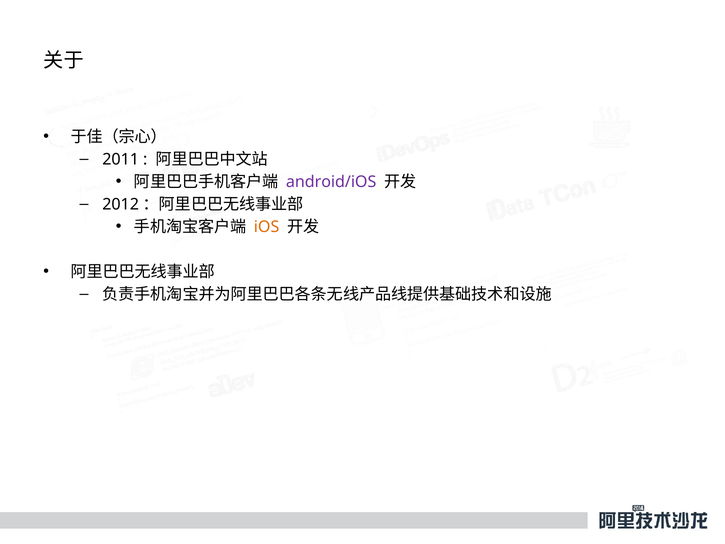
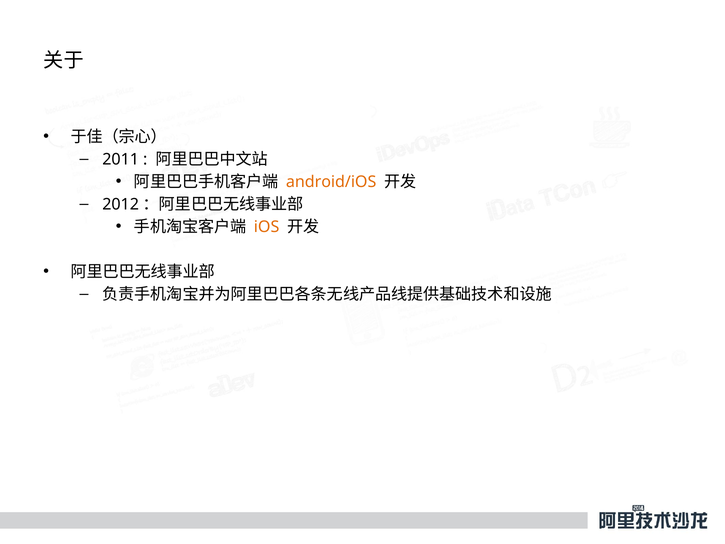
android/iOS colour: purple -> orange (331, 182)
